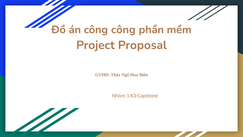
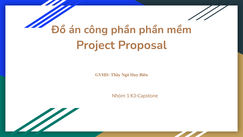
công công: công -> phần (123, 30)
